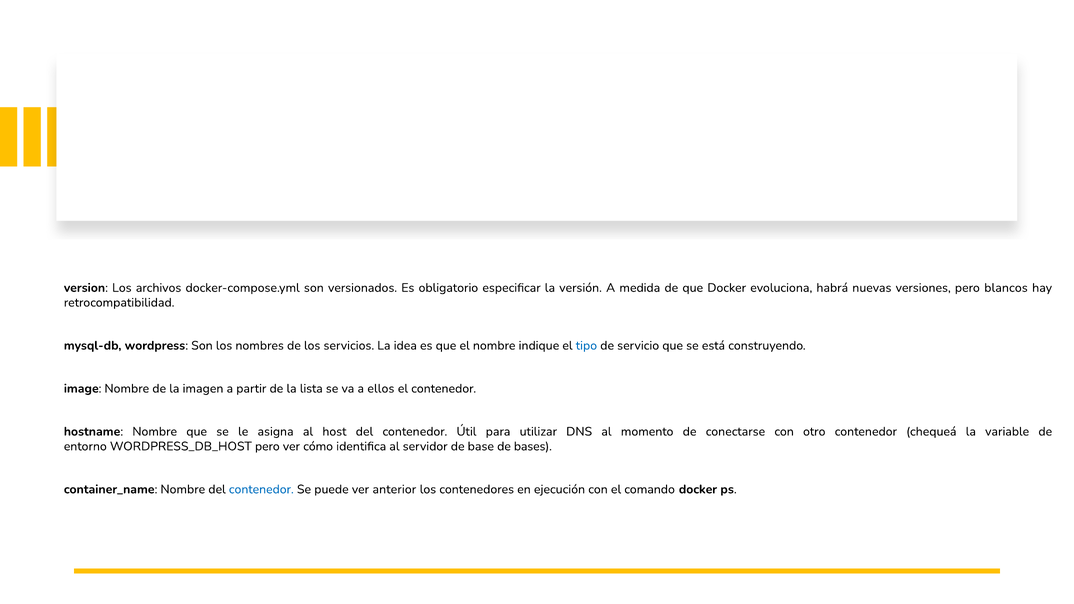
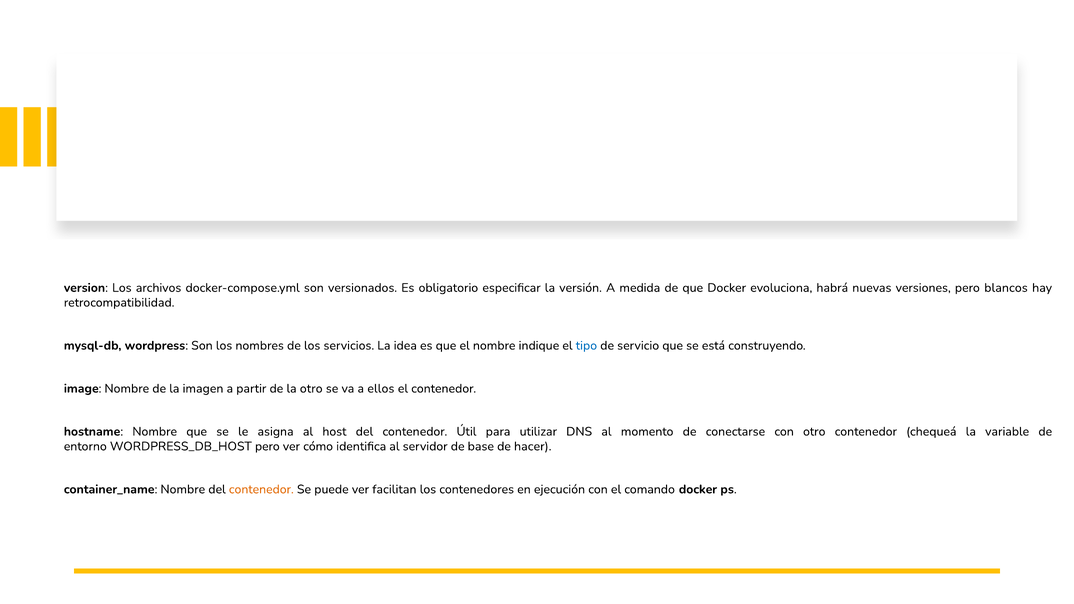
la lista: lista -> otro (311, 389)
bases: bases -> hacer (533, 446)
contenedor colour: blue -> orange (261, 489)
anterior: anterior -> facilitan (394, 489)
